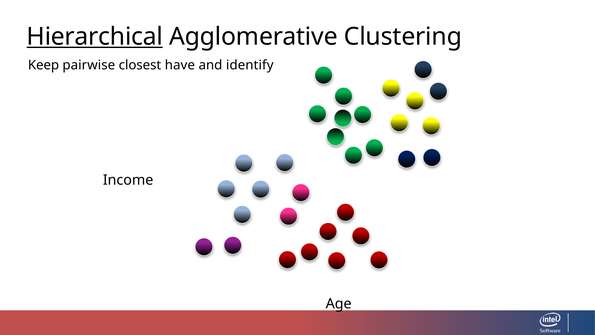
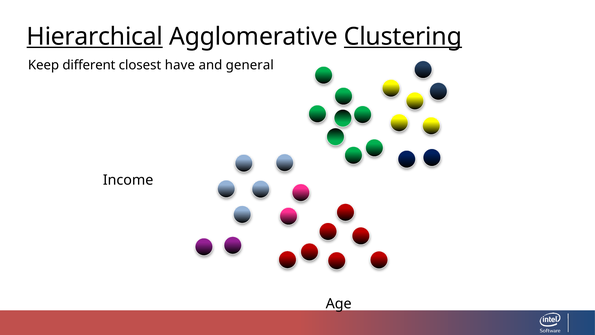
Clustering underline: none -> present (403, 37)
pairwise: pairwise -> different (89, 65)
identify: identify -> general (250, 65)
